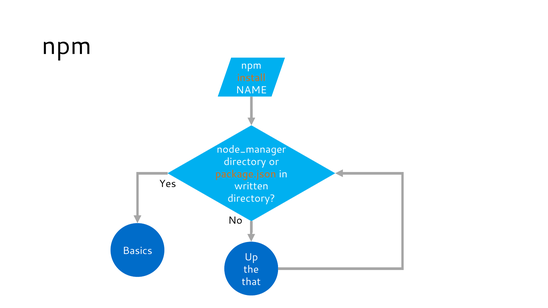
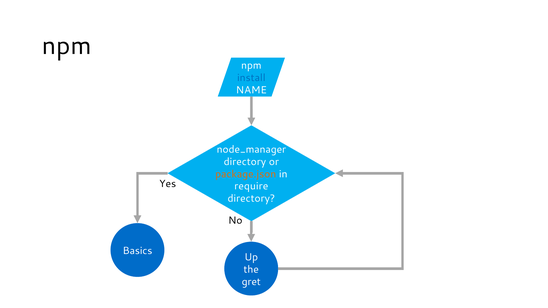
install colour: orange -> blue (251, 78)
written: written -> require (251, 186)
that: that -> gret (251, 282)
